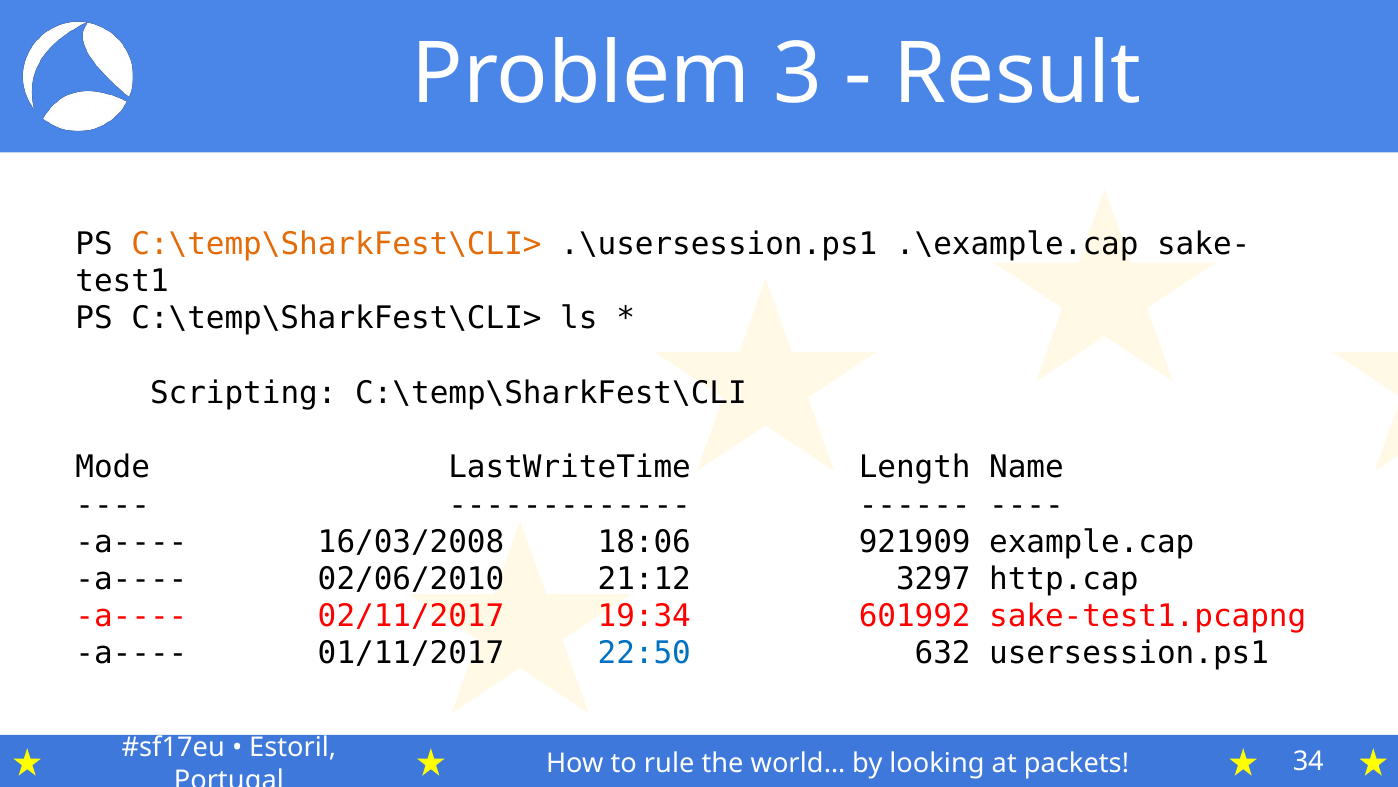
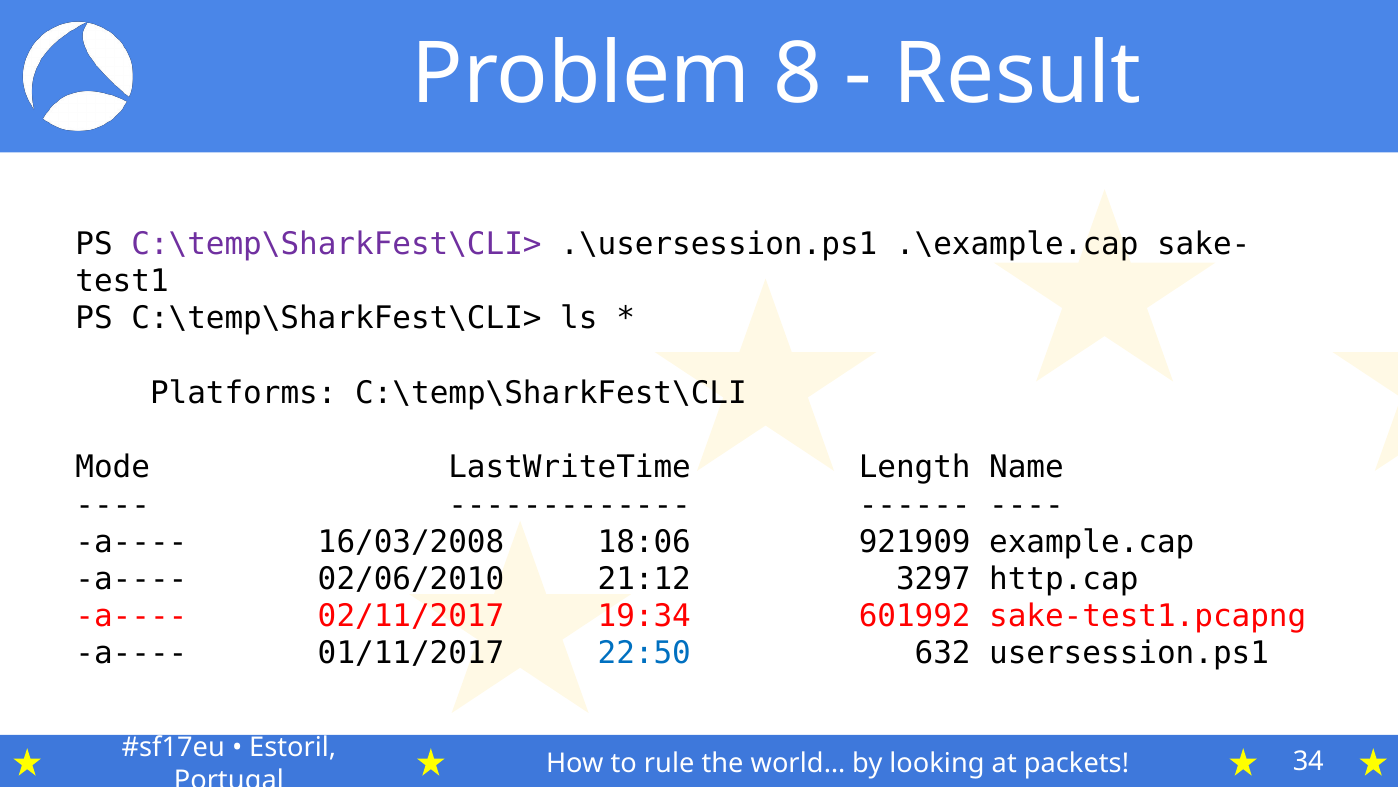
3: 3 -> 8 (798, 74)
C:\temp\SharkFest\CLI> colour: orange -> purple (336, 244)
Scripting: Scripting -> Platforms (243, 393)
